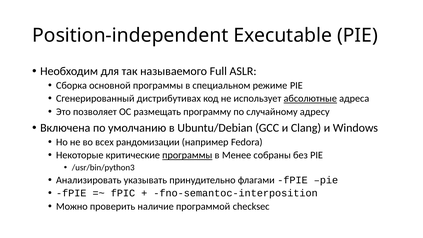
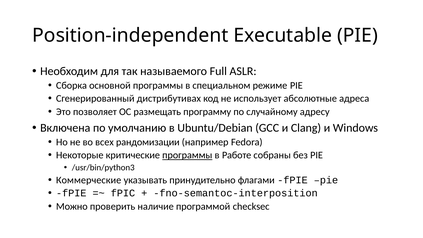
абсолютные underline: present -> none (310, 99)
Менее: Менее -> Работе (237, 155)
Анализировать: Анализировать -> Коммерческие (89, 180)
